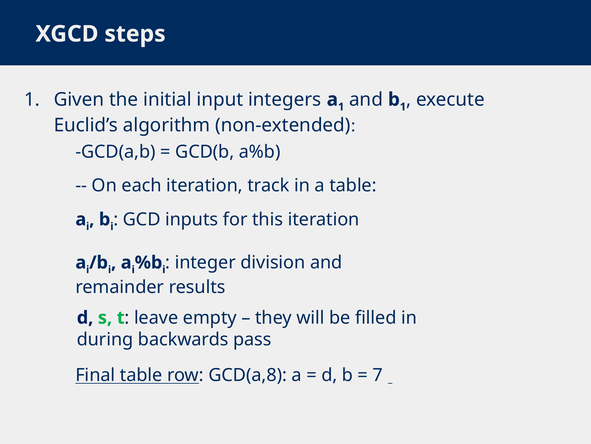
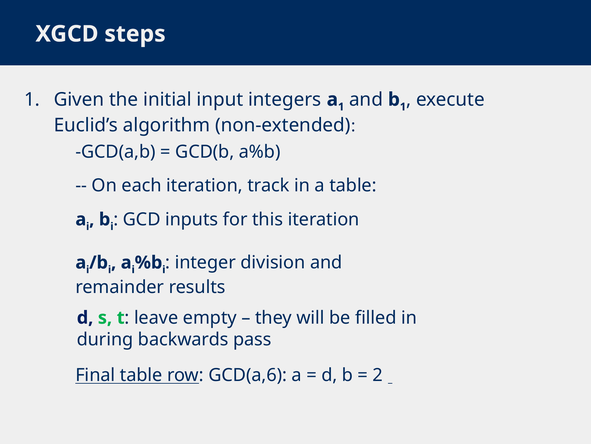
GCD(a,8: GCD(a,8 -> GCD(a,6 (248, 375)
7: 7 -> 2 (378, 375)
